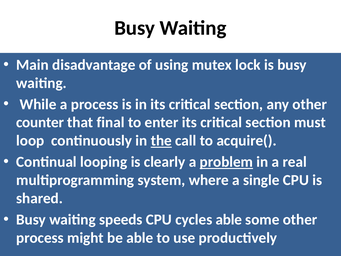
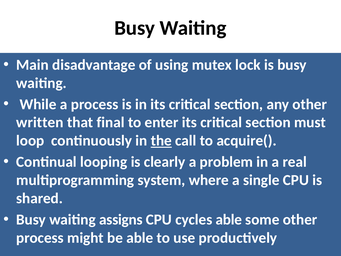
counter: counter -> written (40, 122)
problem underline: present -> none (226, 162)
speeds: speeds -> assigns (121, 219)
